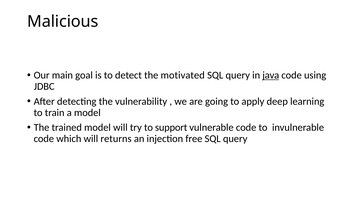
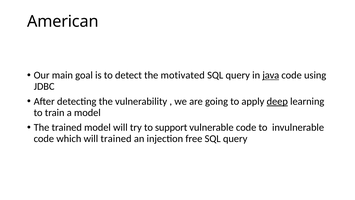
Malicious: Malicious -> American (63, 21)
deep underline: none -> present (277, 101)
will returns: returns -> trained (116, 139)
